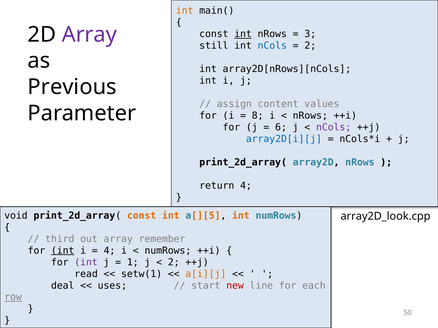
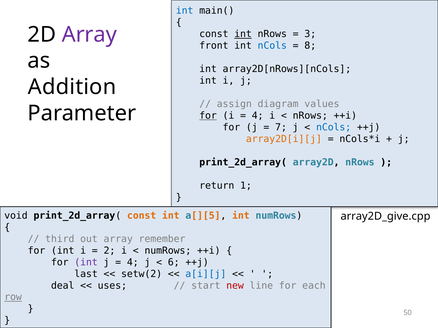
int colour: orange -> blue (185, 11)
still: still -> front (214, 46)
2: 2 -> 8 (310, 46)
Previous: Previous -> Addition (72, 87)
content: content -> diagram (278, 104)
for underline: none -> present (208, 116)
8: 8 -> 4 (258, 116)
6: 6 -> 7 (281, 127)
nCols colour: purple -> blue (334, 127)
array2D[i][j colour: blue -> orange (284, 139)
return 4: 4 -> 1 (246, 186)
array2D_look.cpp: array2D_look.cpp -> array2D_give.cpp (385, 216)
int underline: present -> none (63, 251)
4: 4 -> 2 (109, 251)
1: 1 -> 4 (133, 263)
2: 2 -> 6 (174, 263)
read: read -> last (86, 274)
setw(1: setw(1 -> setw(2 (142, 274)
a[i][j colour: orange -> blue (206, 274)
